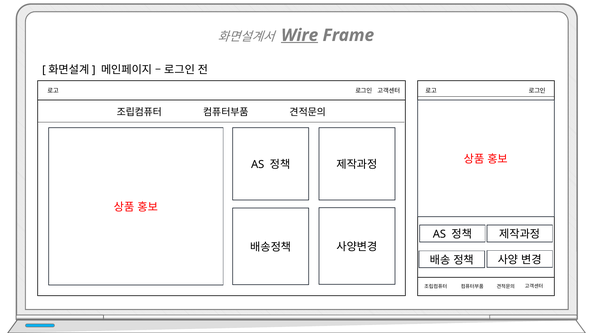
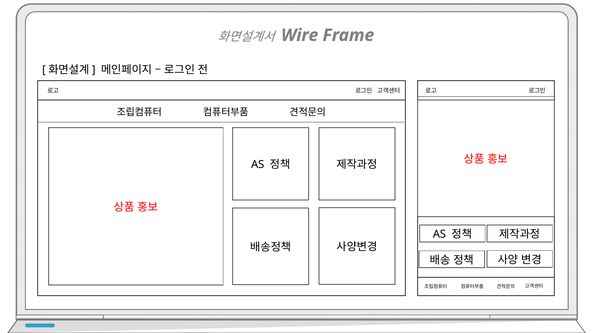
Wire underline: present -> none (300, 35)
